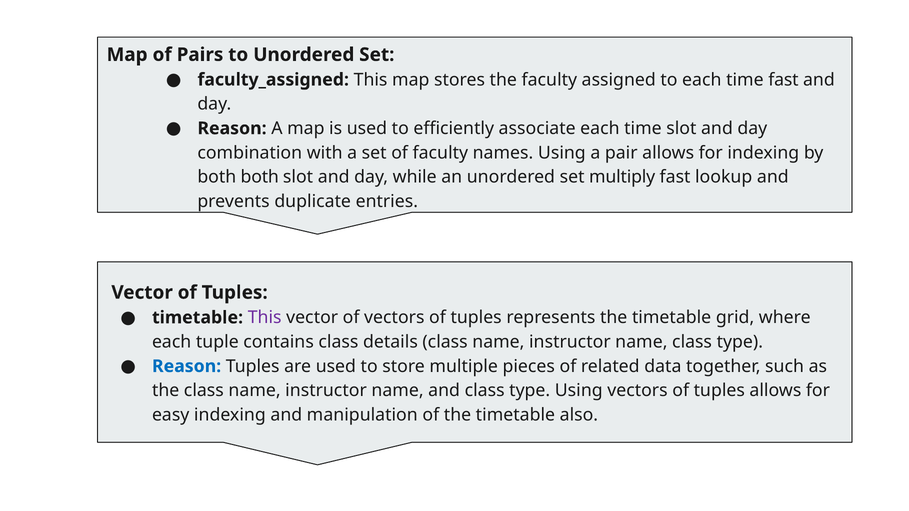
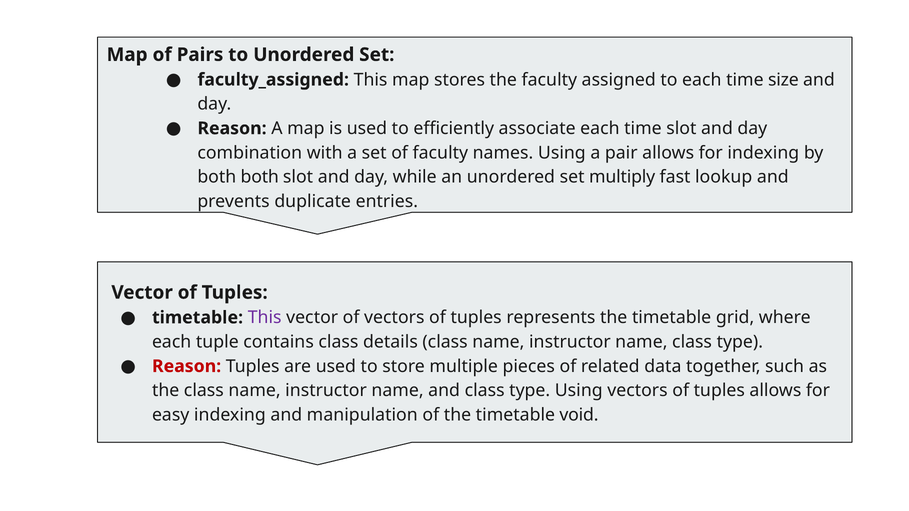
time fast: fast -> size (783, 80)
Reason colour: blue -> red (187, 366)
also: also -> void (579, 415)
